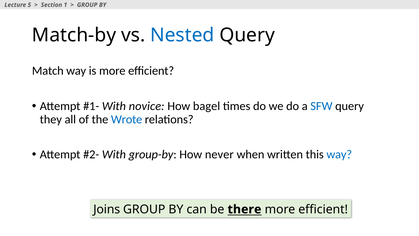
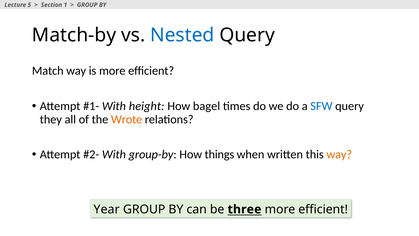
novice: novice -> height (147, 106)
Wrote colour: blue -> orange (127, 119)
never: never -> things (219, 154)
way colour: blue -> orange (339, 154)
Joins: Joins -> Year (107, 209)
there: there -> three (244, 209)
